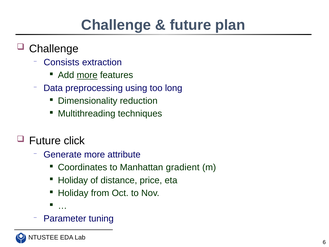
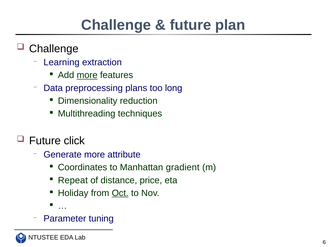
Consists: Consists -> Learning (62, 62)
using: using -> plans (136, 88)
Holiday: Holiday -> Repeat (73, 180)
Oct underline: none -> present (120, 193)
